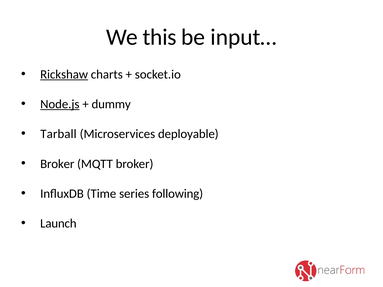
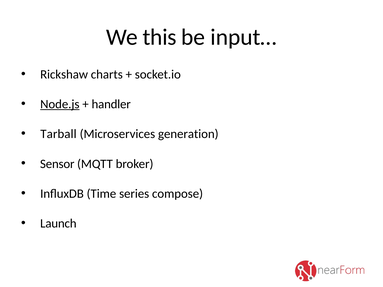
Rickshaw underline: present -> none (64, 75)
dummy: dummy -> handler (111, 104)
deployable: deployable -> generation (188, 134)
Broker: Broker -> Sensor (57, 164)
following: following -> compose (178, 194)
